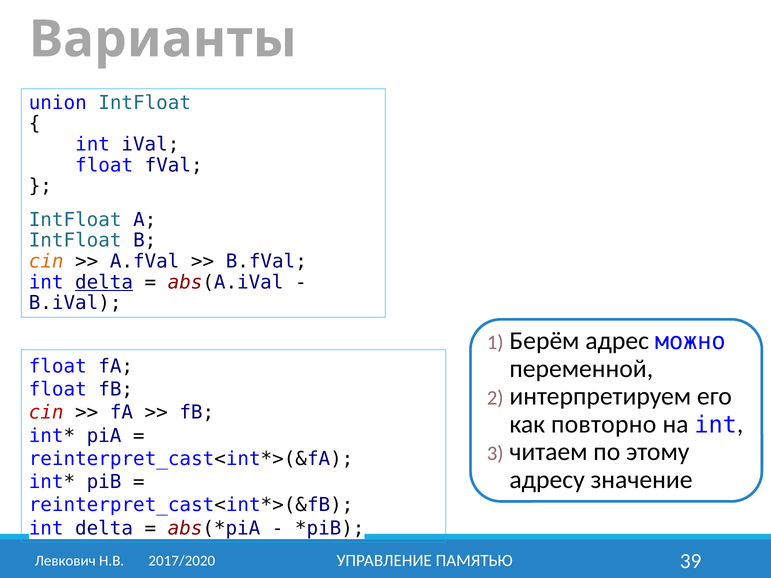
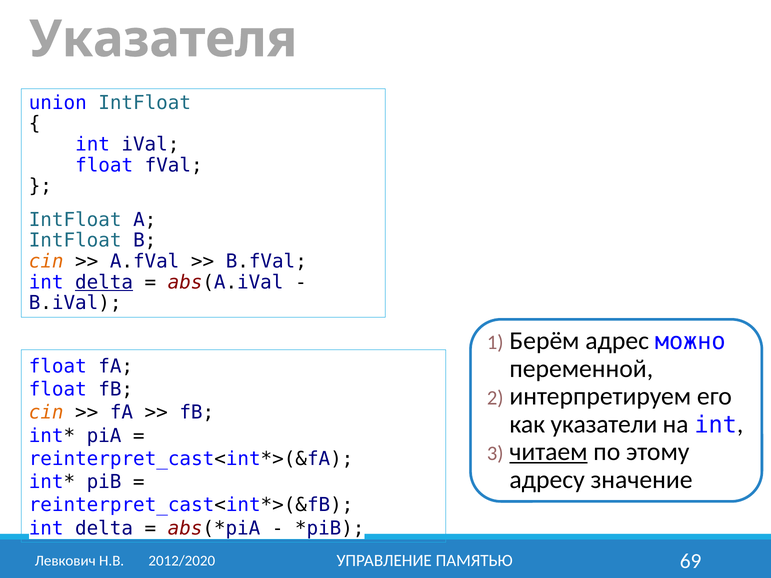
Варианты: Варианты -> Указателя (163, 39)
cin colour: red -> orange (46, 413)
повторно: повторно -> указатели (604, 424)
читаем underline: none -> present (549, 452)
39: 39 -> 69 (691, 561)
2017/2020: 2017/2020 -> 2012/2020 (182, 561)
